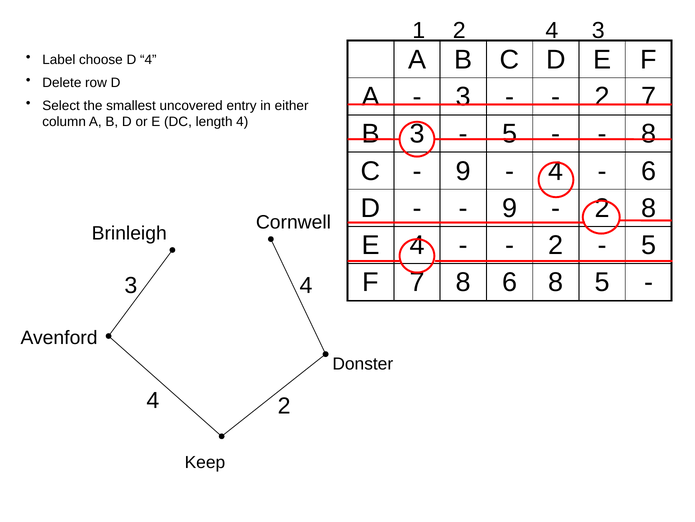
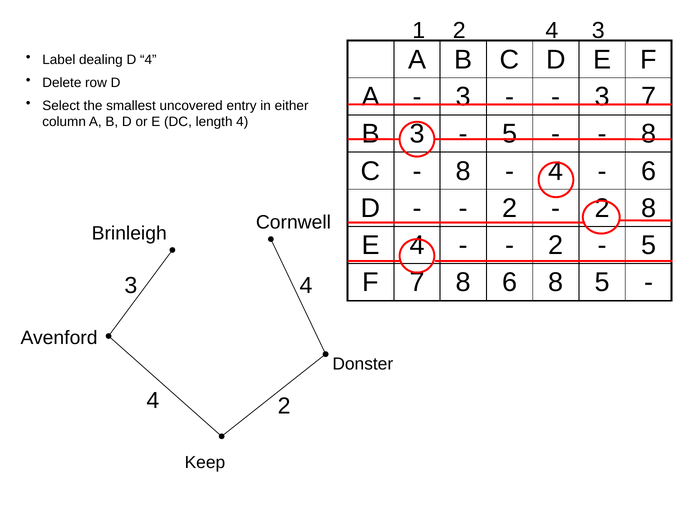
choose: choose -> dealing (101, 60)
2: 2 -> 3 (602, 97)
9: 9 -> 8 (463, 171)
9: 9 -> 2 (510, 208)
